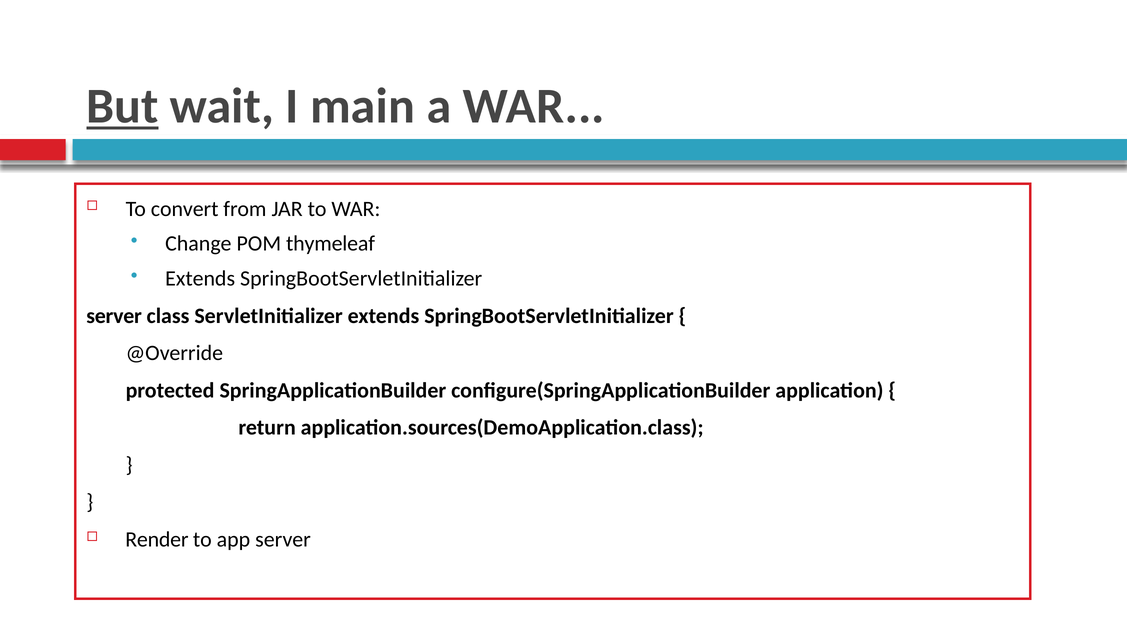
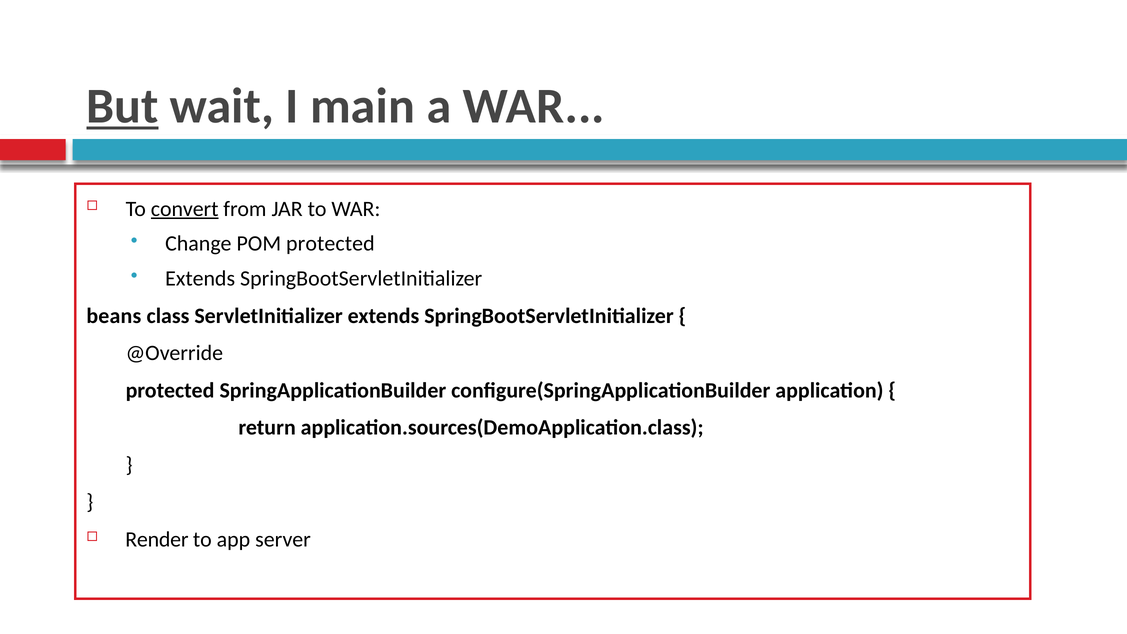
convert underline: none -> present (185, 209)
POM thymeleaf: thymeleaf -> protected (330, 244)
server: server -> beans (114, 316)
